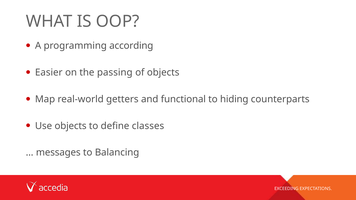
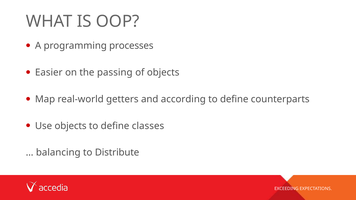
according: according -> processes (131, 46)
functional: functional -> according (183, 99)
hiding: hiding -> define (234, 99)
messages: messages -> balancing (58, 153)
Balancing: Balancing -> Distribute (117, 153)
